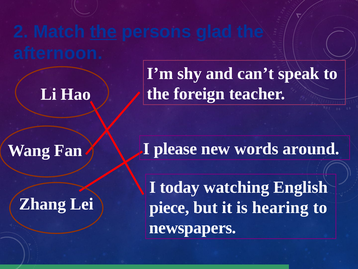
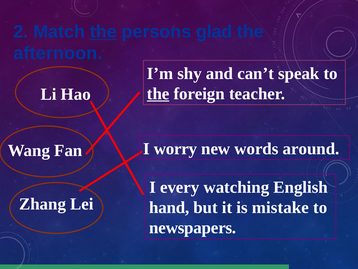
the underline: none -> present (158, 94)
please: please -> worry (175, 148)
today: today -> every (180, 187)
piece: piece -> hand (169, 207)
hearing: hearing -> mistake (280, 207)
